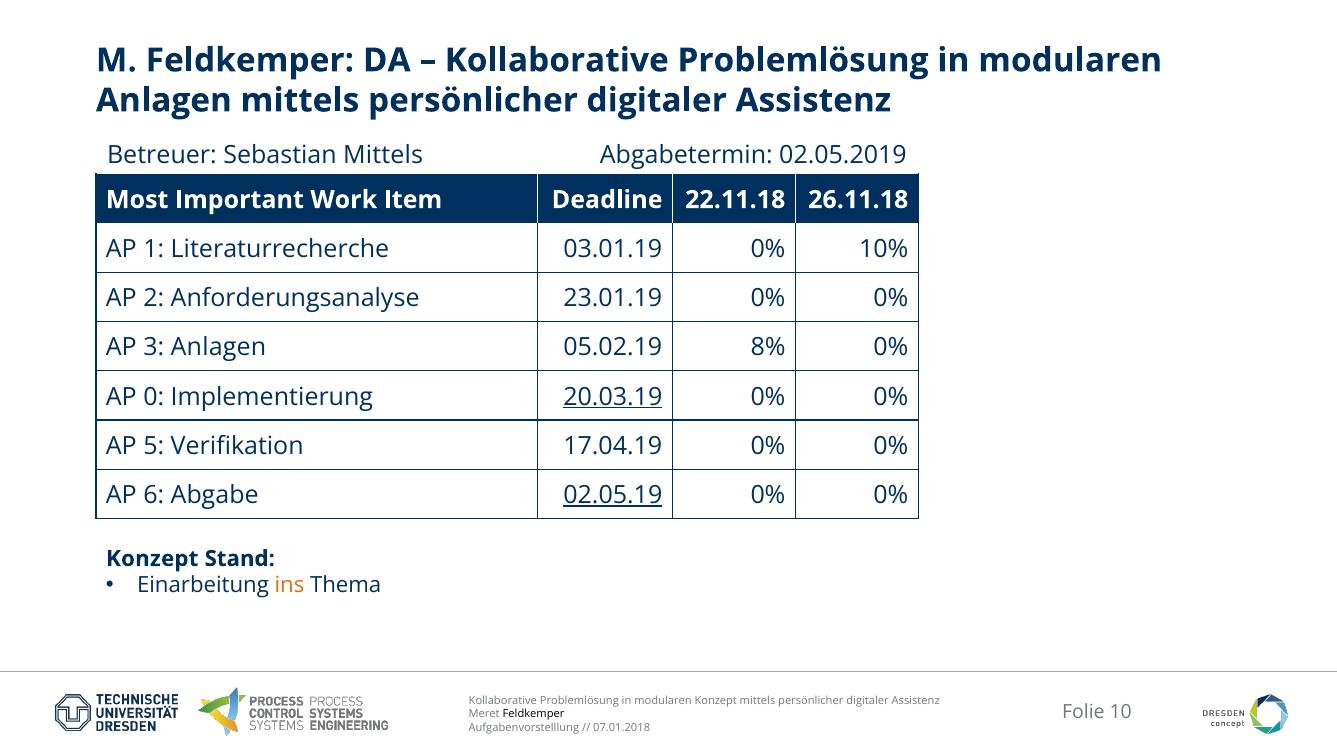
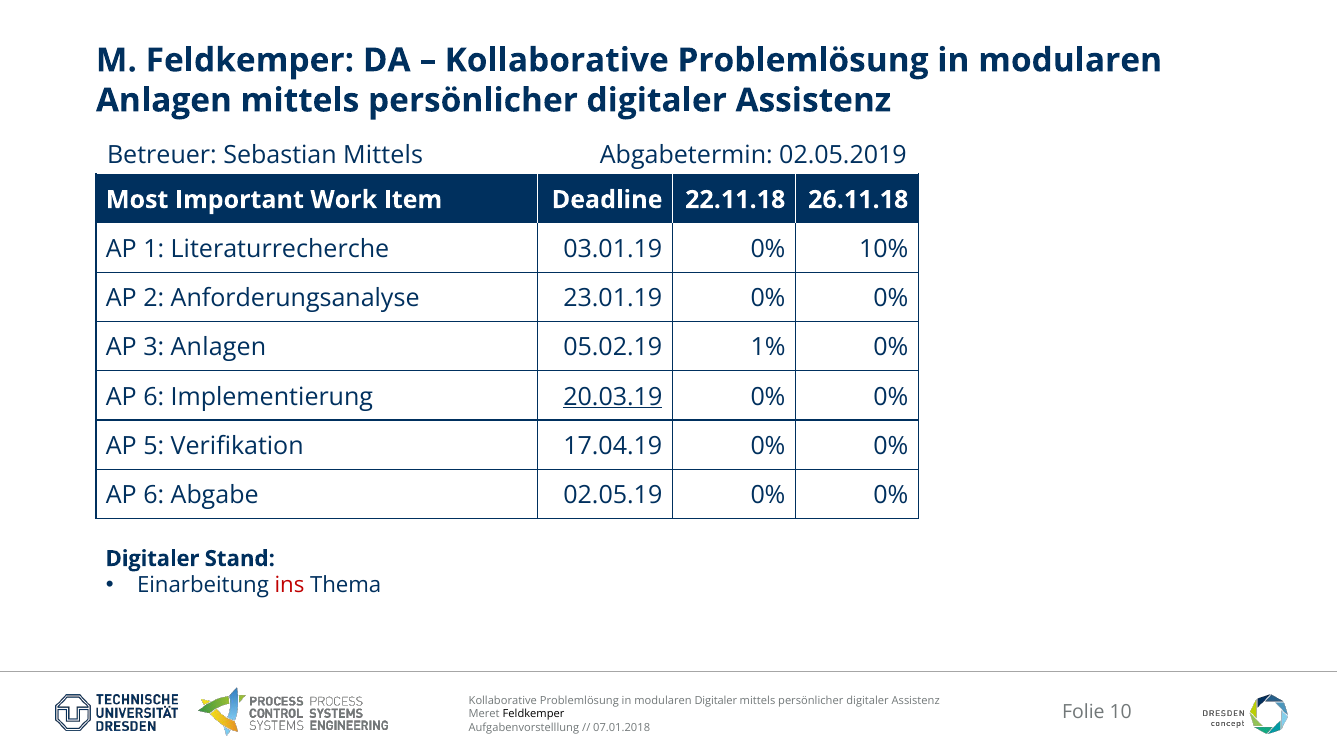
8%: 8% -> 1% (768, 348)
0: 0 -> 6 (154, 397)
02.05.19 underline: present -> none (613, 495)
Konzept: Konzept -> Digitaler (152, 559)
ins colour: orange -> red (289, 585)
modularen Konzept: Konzept -> Digitaler (716, 701)
